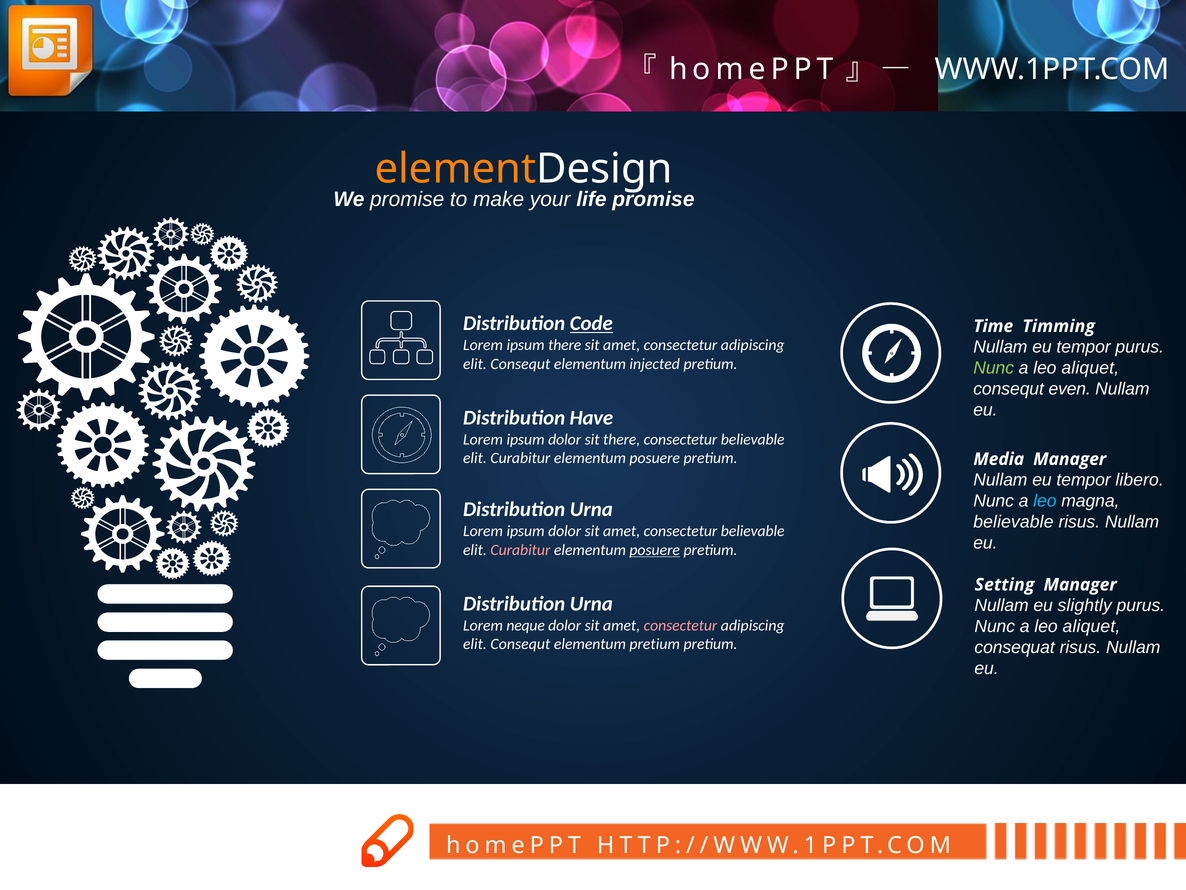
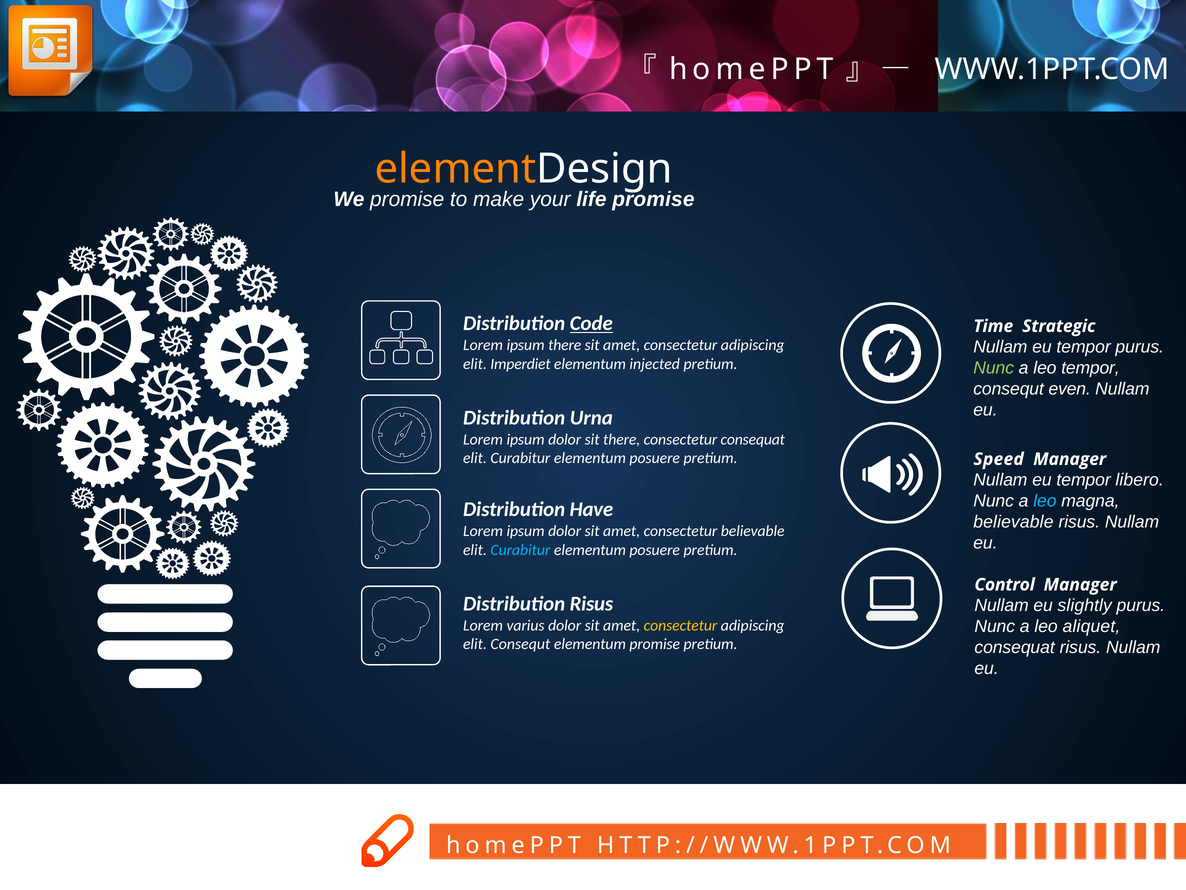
Timming: Timming -> Strategic (1059, 326)
Consequt: Consequt -> Imperdiet (520, 364)
aliquet: aliquet -> tempor (1090, 368)
Have: Have -> Urna (591, 417)
believable: believable -> consequat (753, 439)
Media: Media -> Speed (999, 459)
Urna: Urna -> Have (591, 509)
Curabitur colour: pink -> light blue (520, 550)
posuere underline: present -> none (655, 550)
Setting: Setting -> Control (1005, 584)
Urna: Urna -> Risus (591, 603)
neque: neque -> varius (526, 625)
consectetur colour: pink -> yellow (680, 625)
elementum pretium: pretium -> promise (655, 644)
